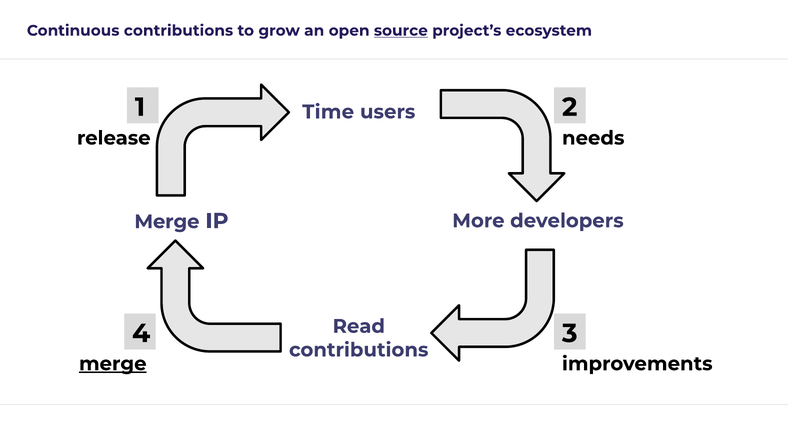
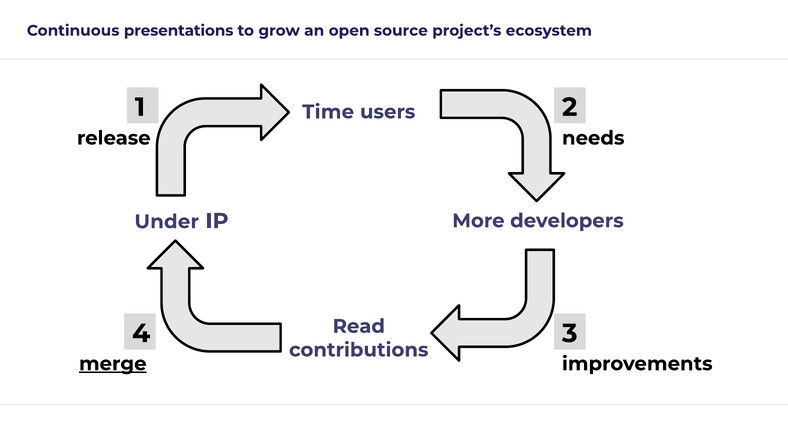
Continuous contributions: contributions -> presentations (179, 31)
source underline: present -> none (401, 31)
Merge: Merge -> Under (167, 222)
